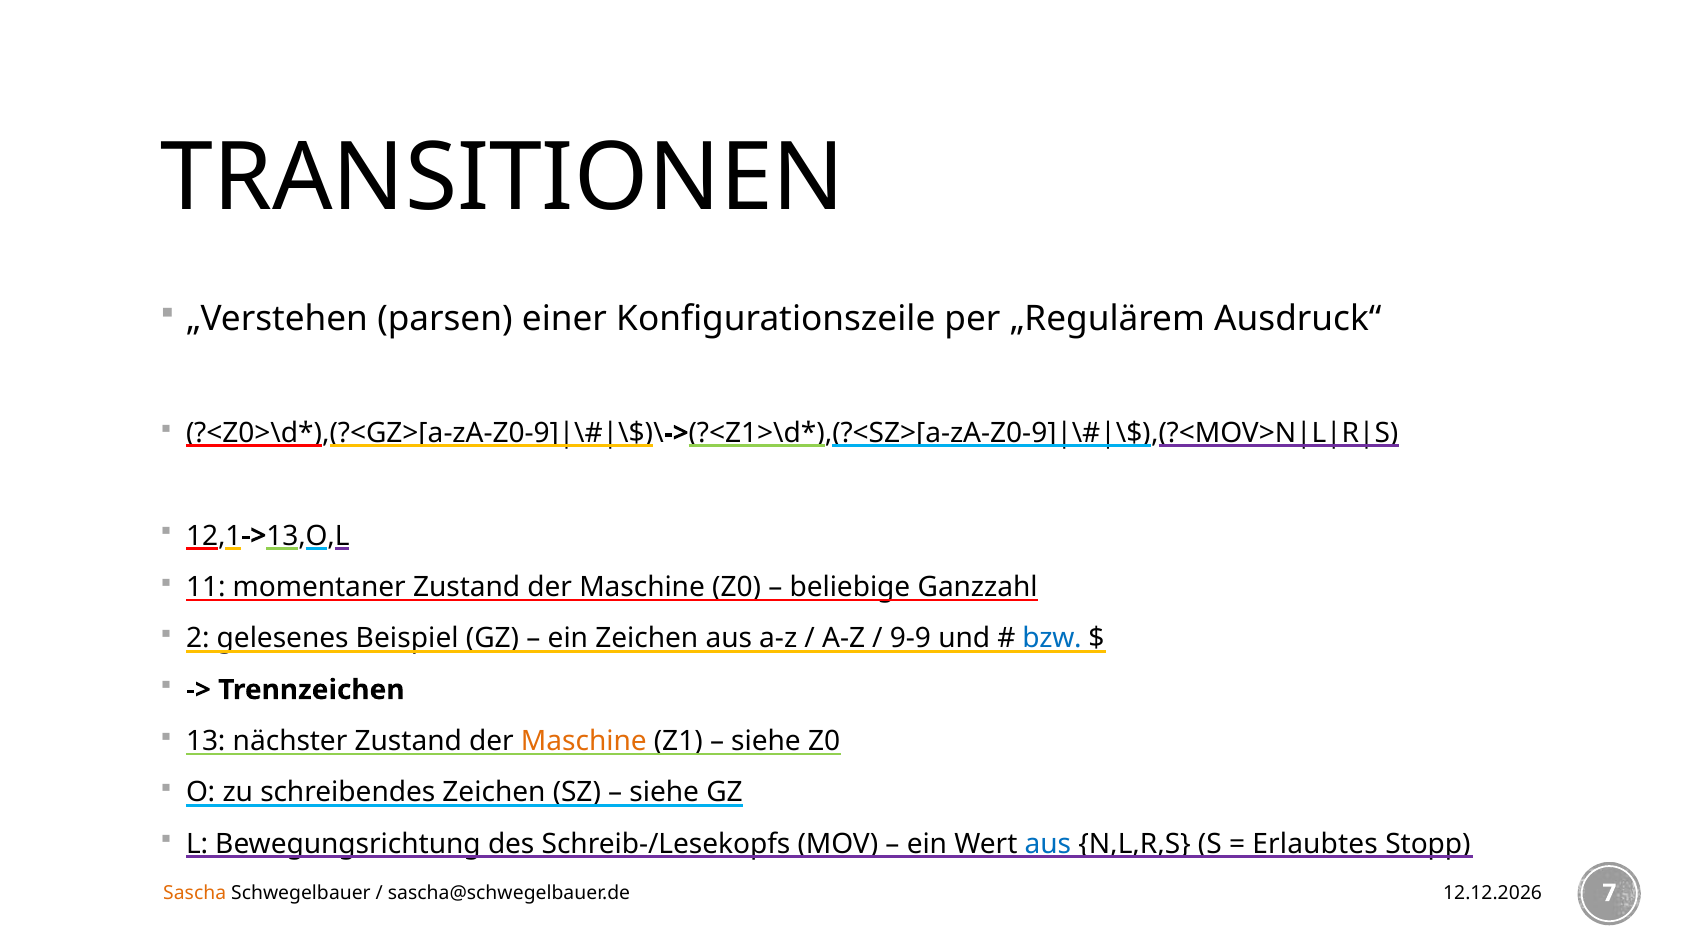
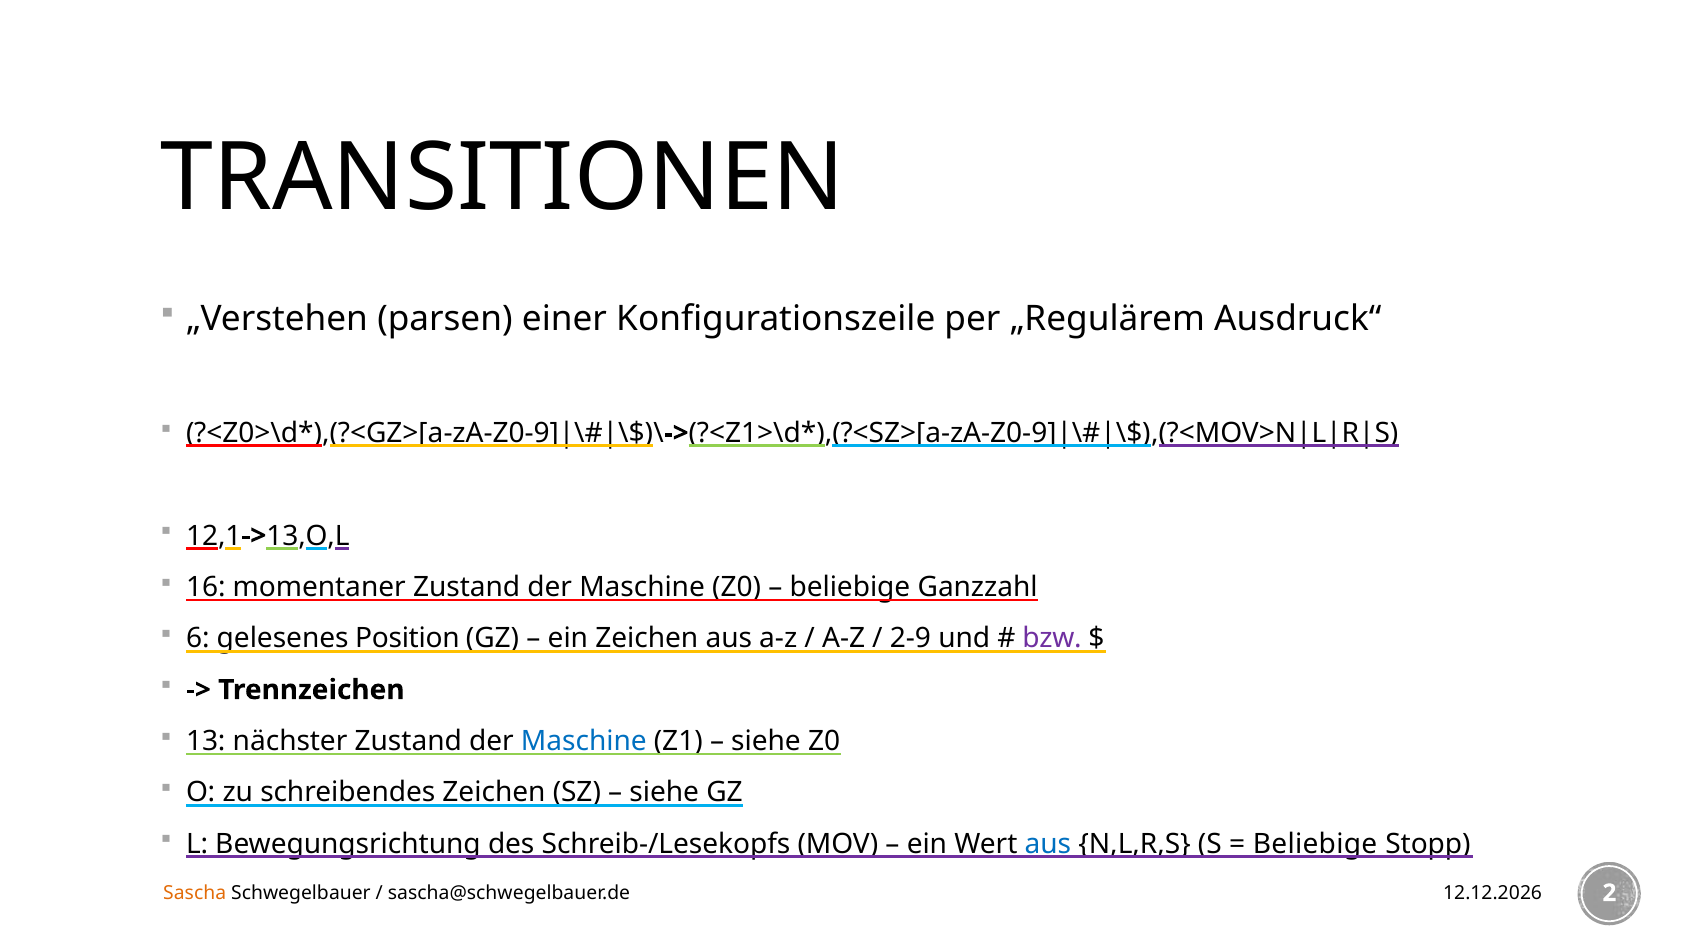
11: 11 -> 16 (206, 587)
2: 2 -> 6 (198, 638)
Beispiel: Beispiel -> Position (407, 638)
9-9: 9-9 -> 2-9 (910, 638)
bzw colour: blue -> purple (1052, 638)
Maschine colour: orange -> blue (584, 741)
Erlaubtes: Erlaubtes -> Beliebige (1315, 844)
7: 7 -> 2 (1609, 893)
